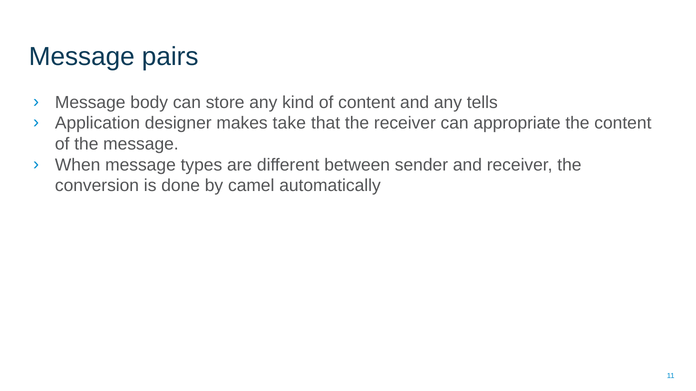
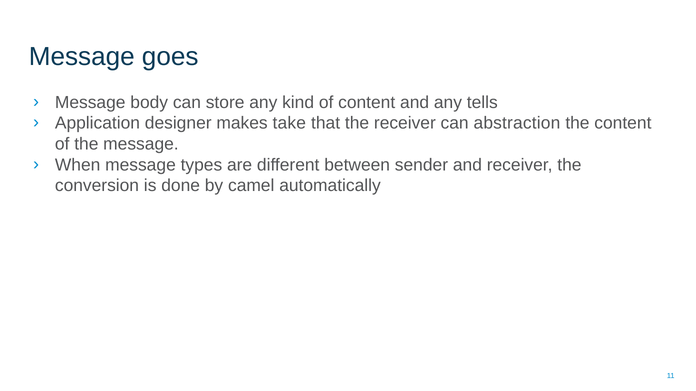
pairs: pairs -> goes (170, 57)
appropriate: appropriate -> abstraction (517, 123)
